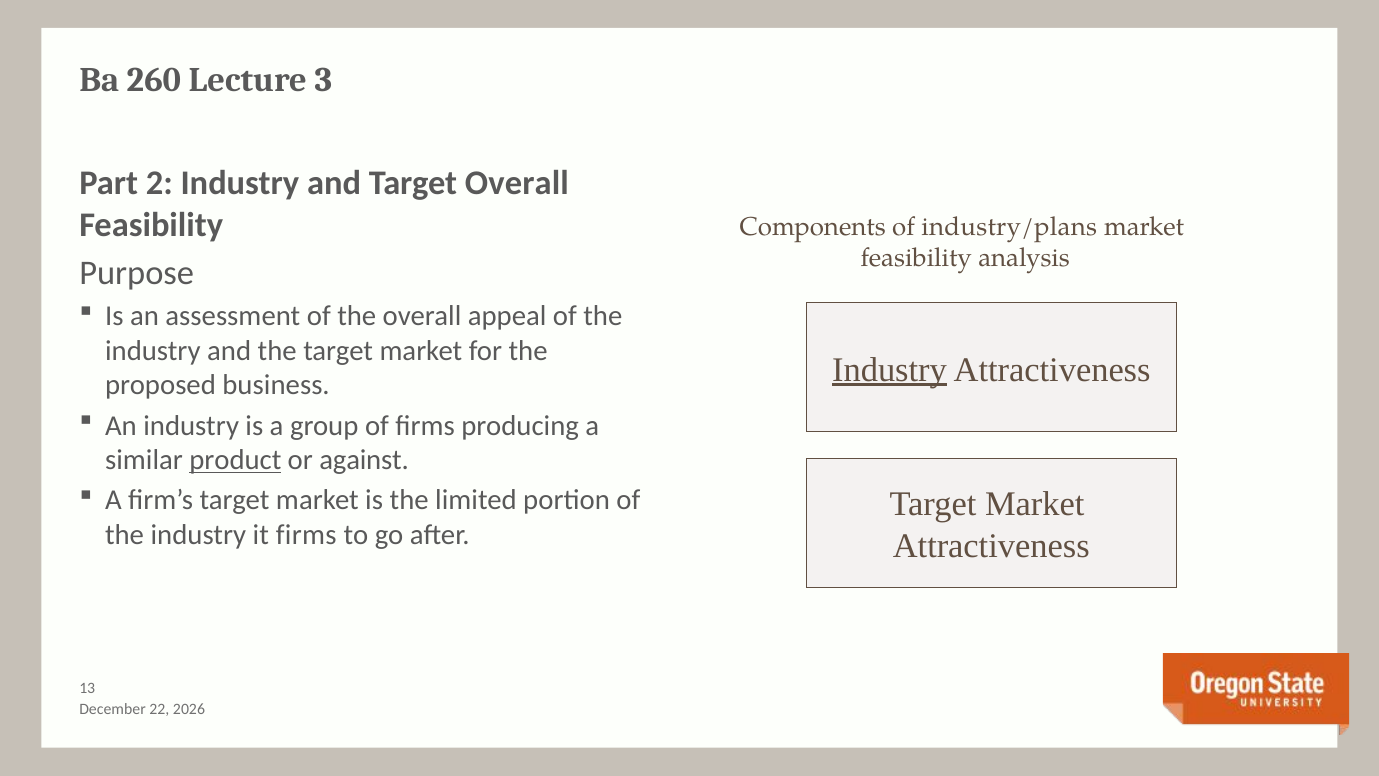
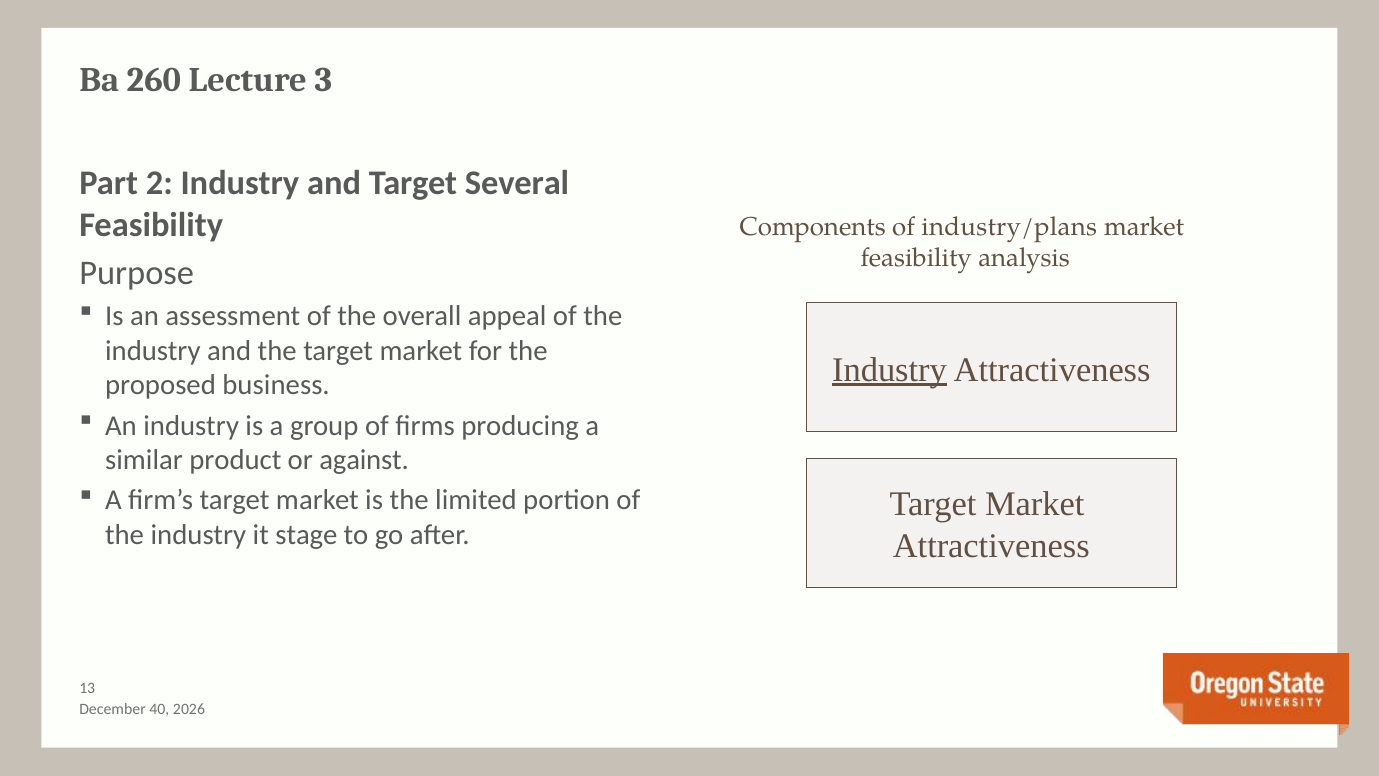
Target Overall: Overall -> Several (517, 183)
product underline: present -> none (235, 460)
it firms: firms -> stage (306, 535)
22: 22 -> 40 (159, 709)
